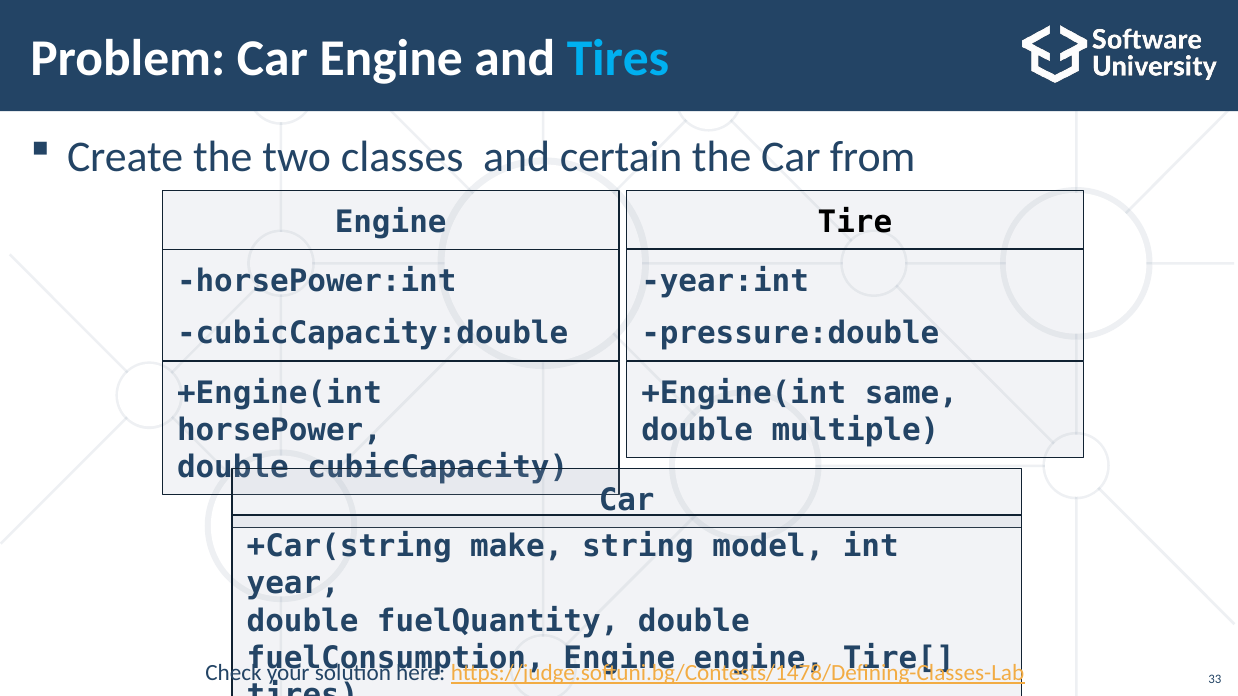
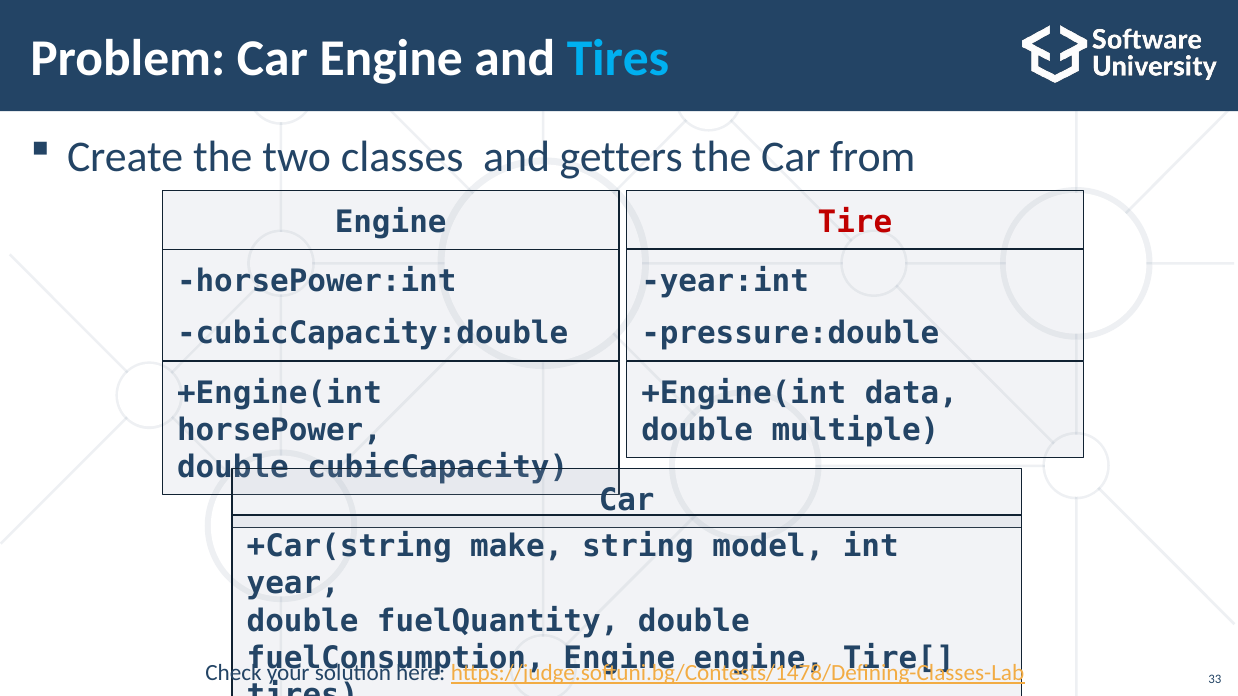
certain: certain -> getters (621, 157)
Tire colour: black -> red (855, 222)
same: same -> data (911, 393)
